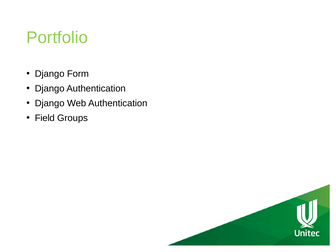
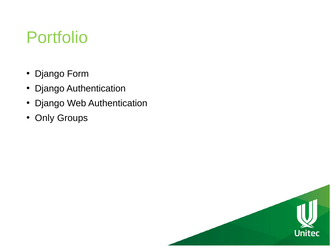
Field: Field -> Only (45, 118)
